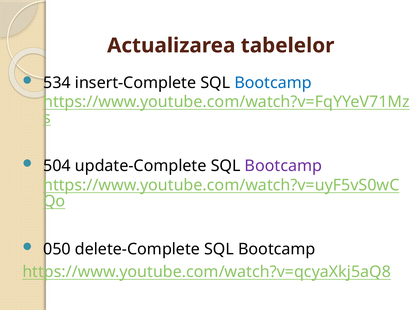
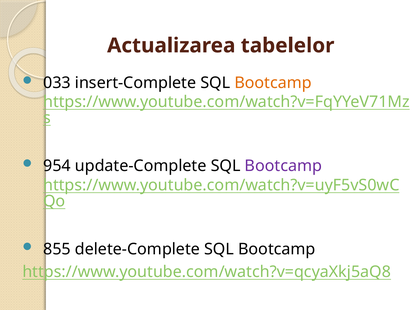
534: 534 -> 033 (57, 83)
Bootcamp colour: blue -> orange (273, 83)
504: 504 -> 954 (57, 166)
050: 050 -> 855 (57, 250)
